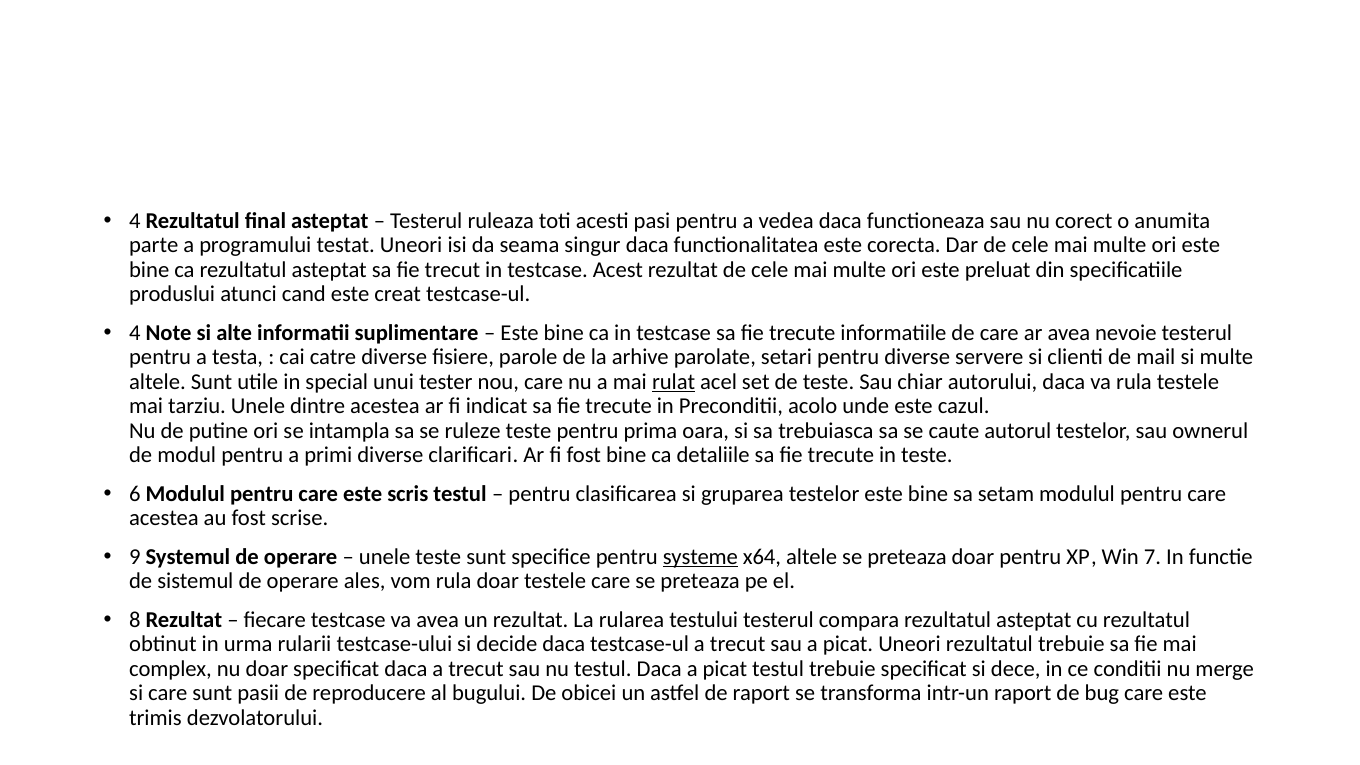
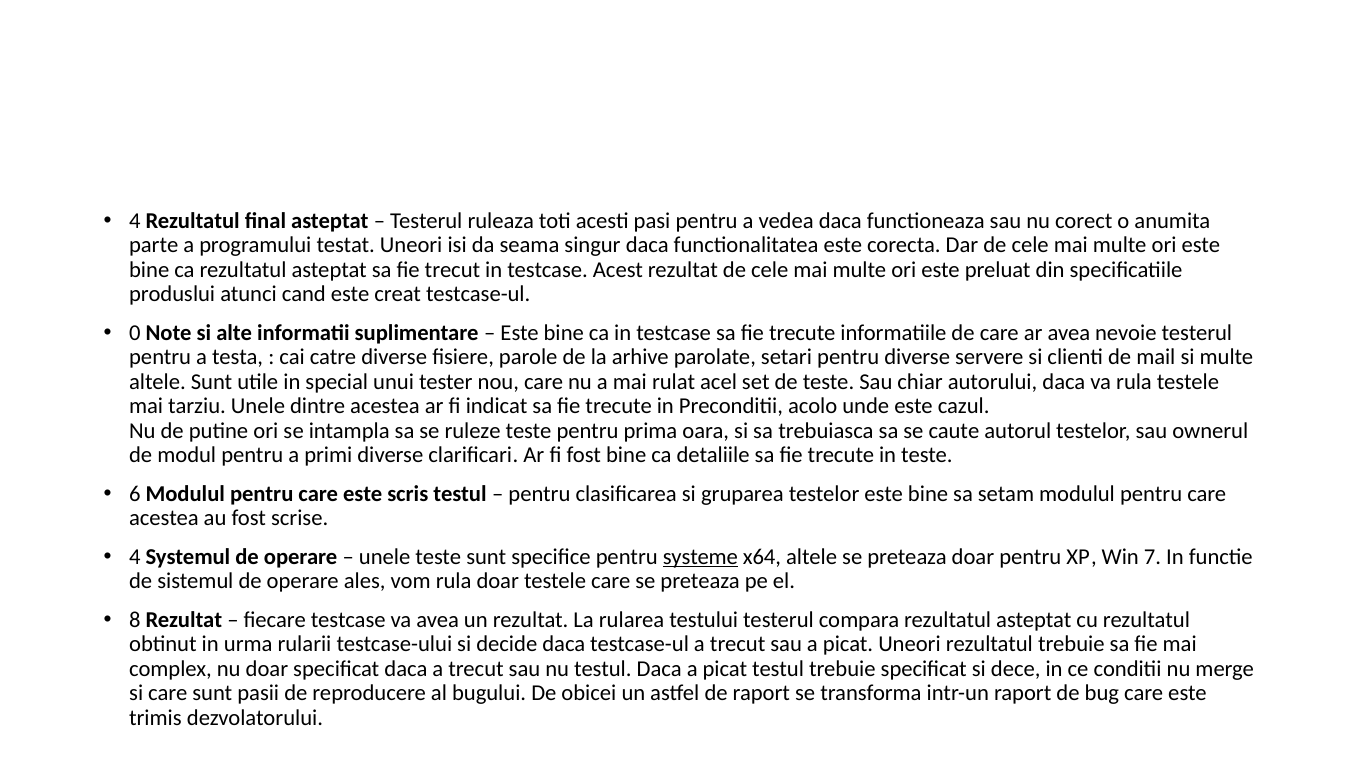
4: 4 -> 0 (135, 333)
rulat underline: present -> none (674, 382)
9: 9 -> 4 (135, 557)
